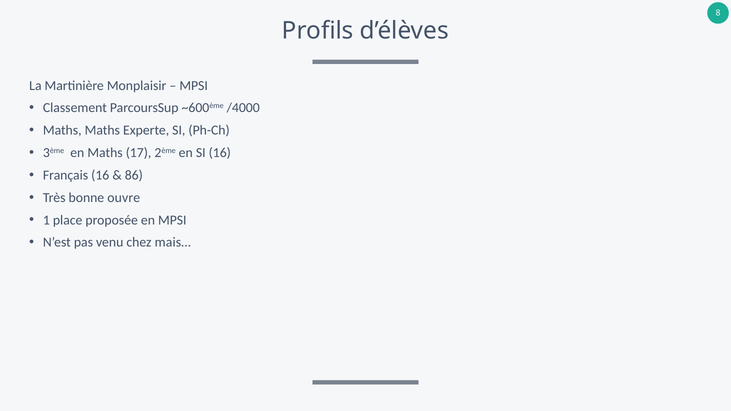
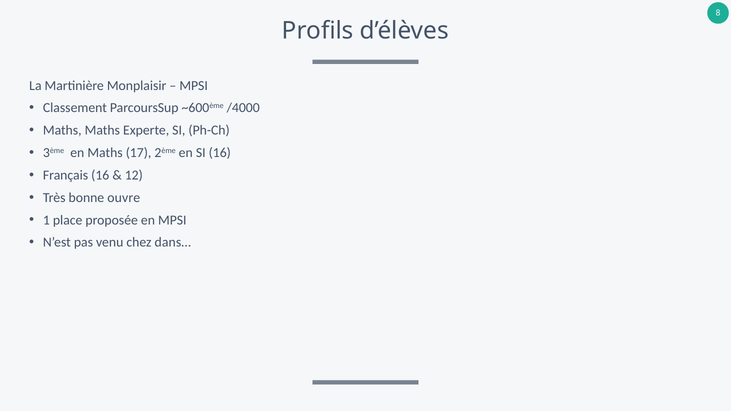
86: 86 -> 12 (134, 175)
mais…: mais… -> dans… (173, 243)
